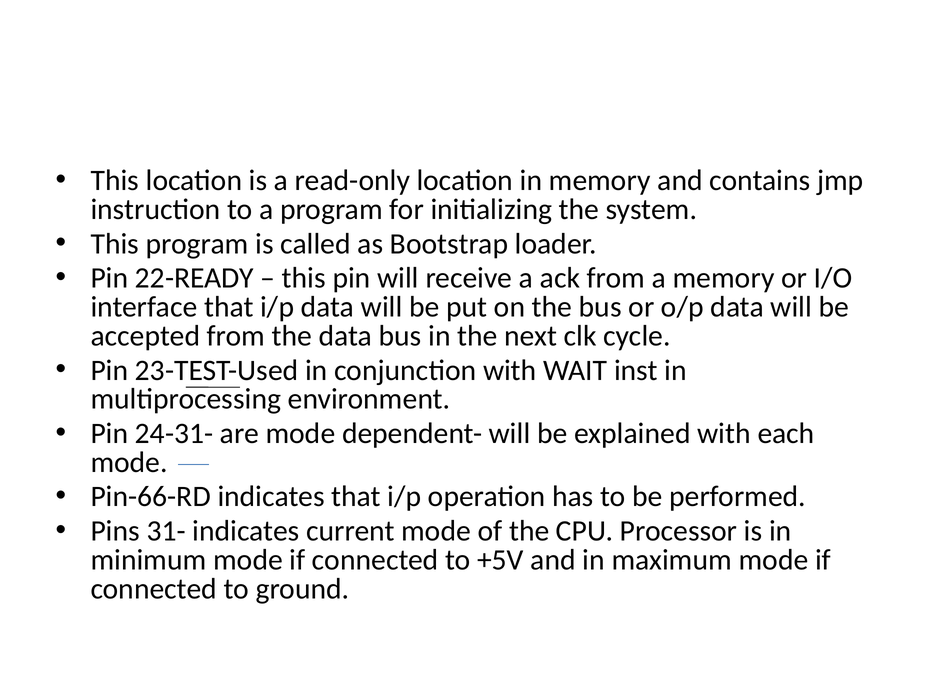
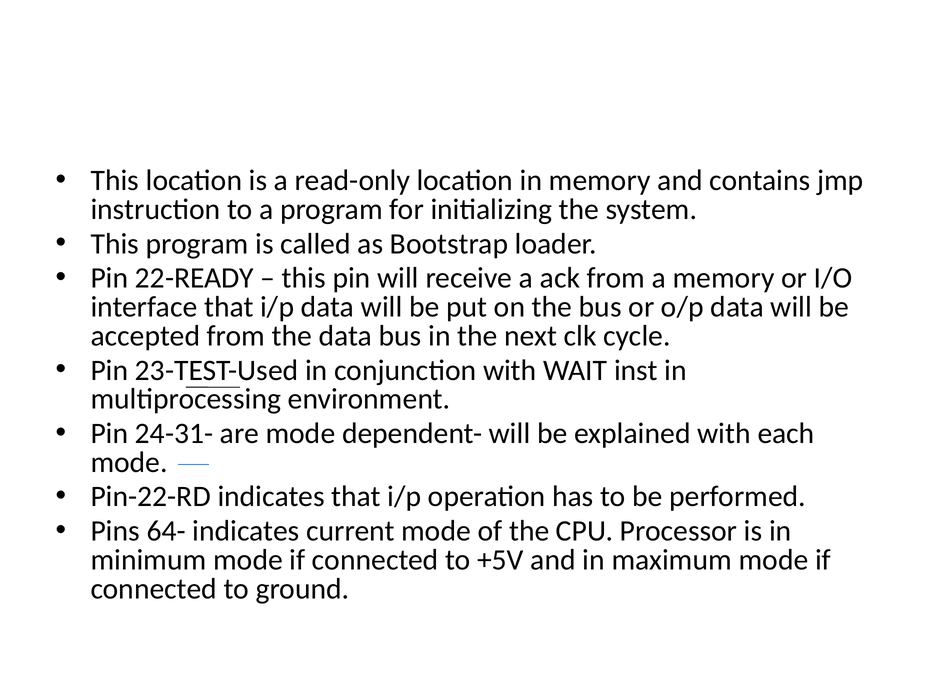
Pin-66-RD: Pin-66-RD -> Pin-22-RD (151, 497)
31-: 31- -> 64- (166, 531)
